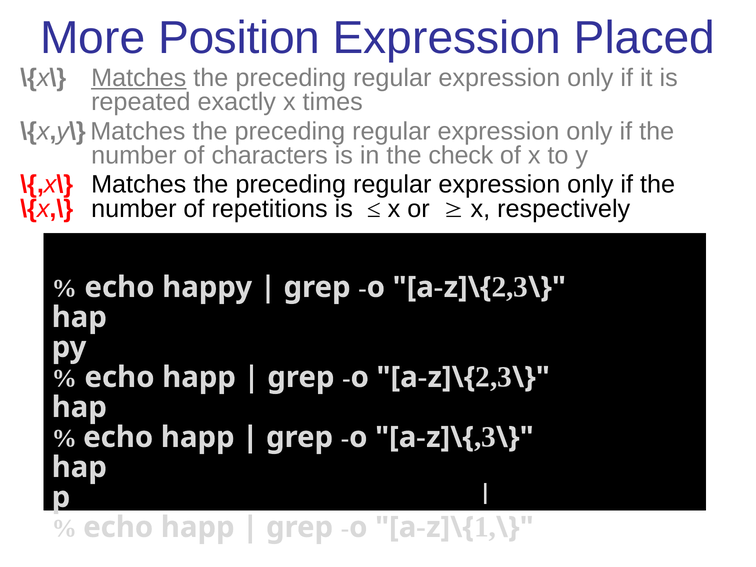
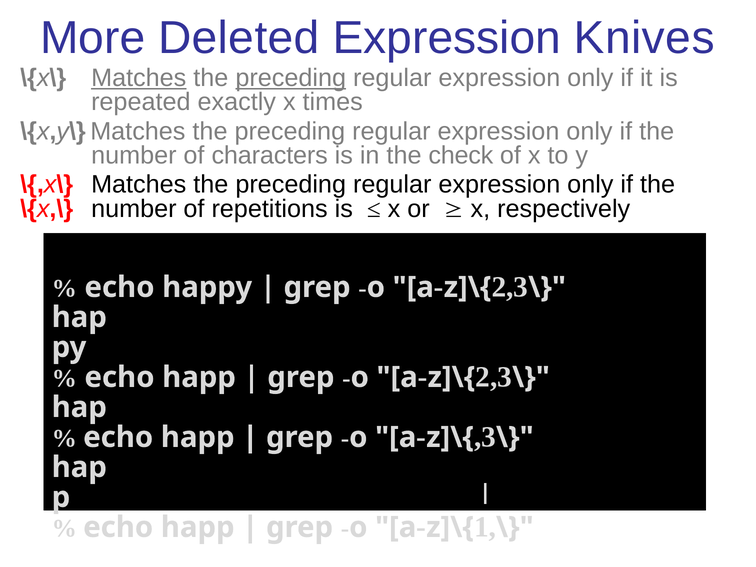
Position: Position -> Deleted (239, 38)
Placed: Placed -> Knives (644, 38)
preceding underline: none -> present (291, 78)
